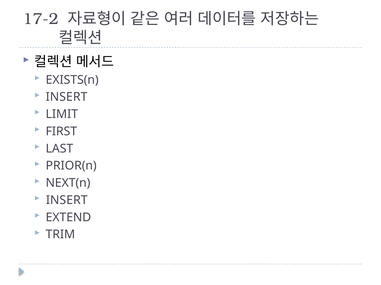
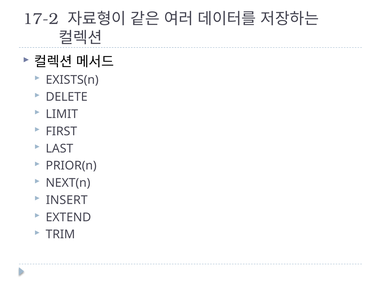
INSERT: INSERT -> DELETE (67, 97)
